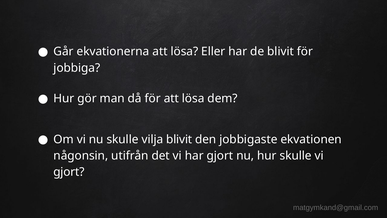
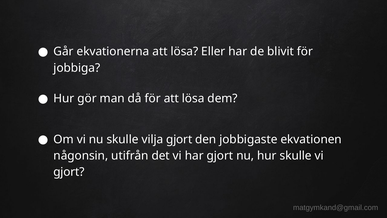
vilja blivit: blivit -> gjort (179, 139)
